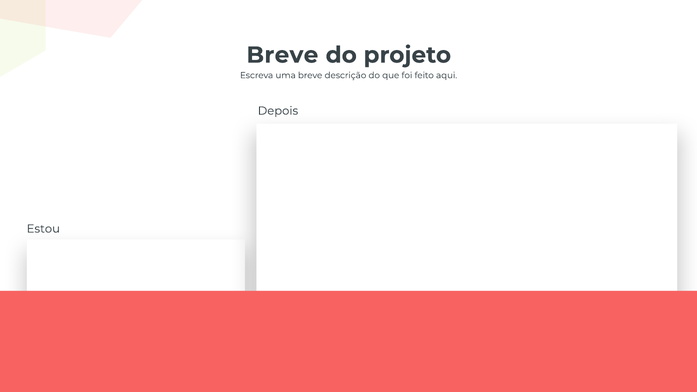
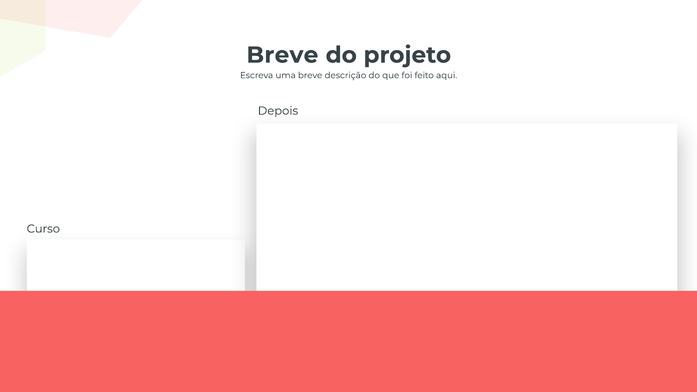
Estou: Estou -> Curso (43, 229)
